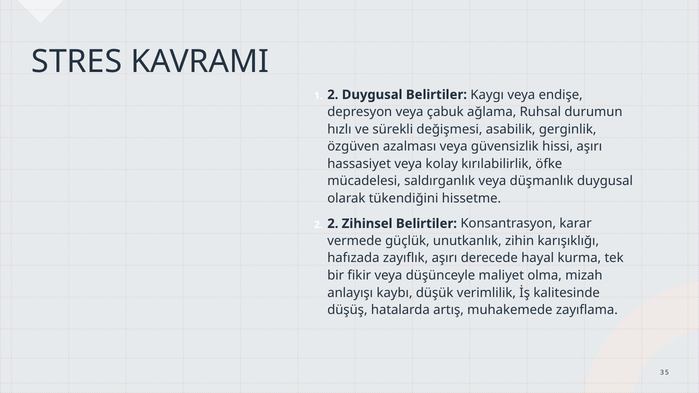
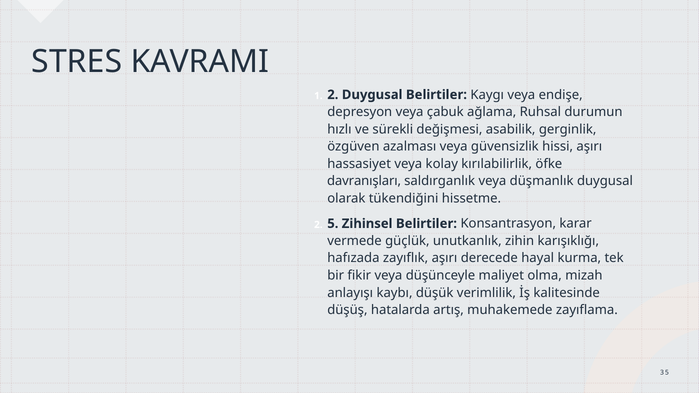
mücadelesi: mücadelesi -> davranışları (364, 181)
2 2: 2 -> 5 (333, 224)
